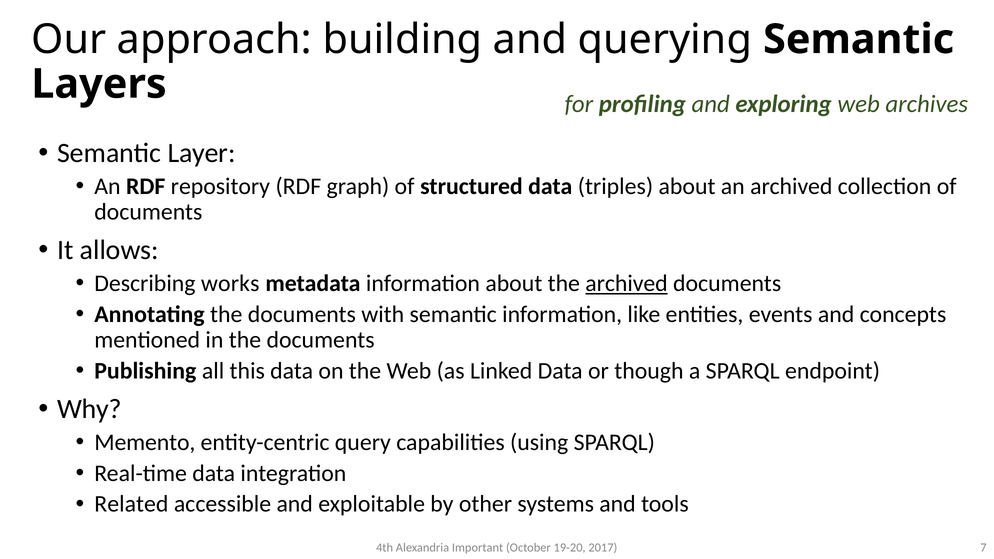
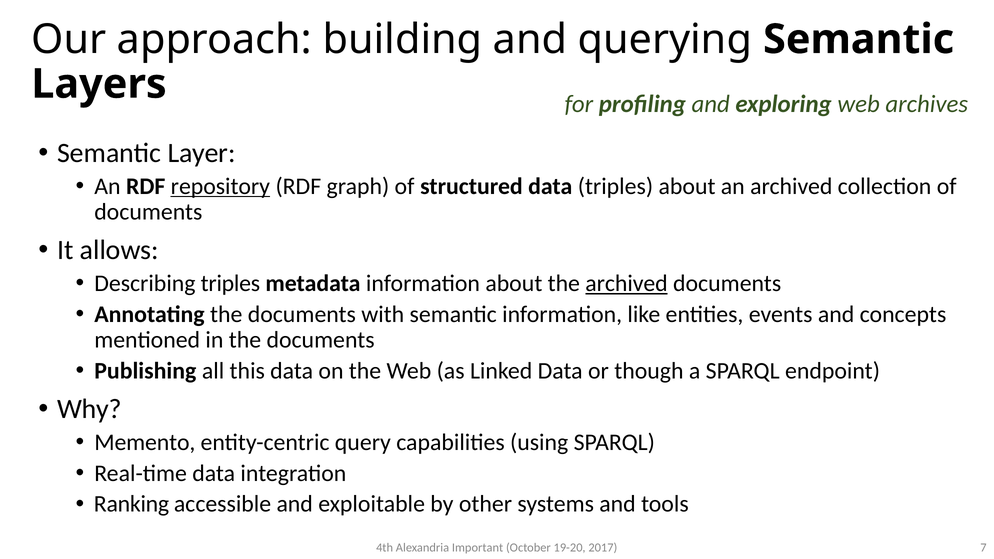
repository underline: none -> present (220, 186)
Describing works: works -> triples (230, 283)
Related: Related -> Ranking (132, 504)
